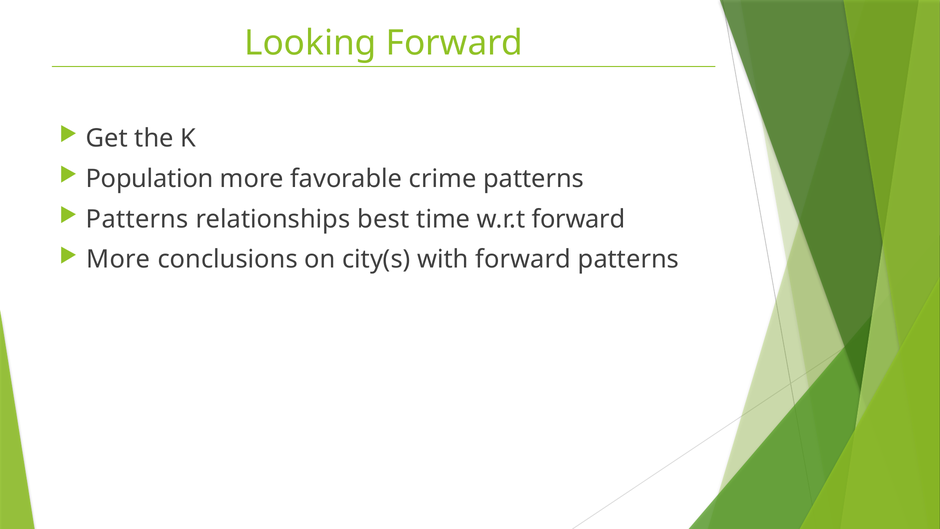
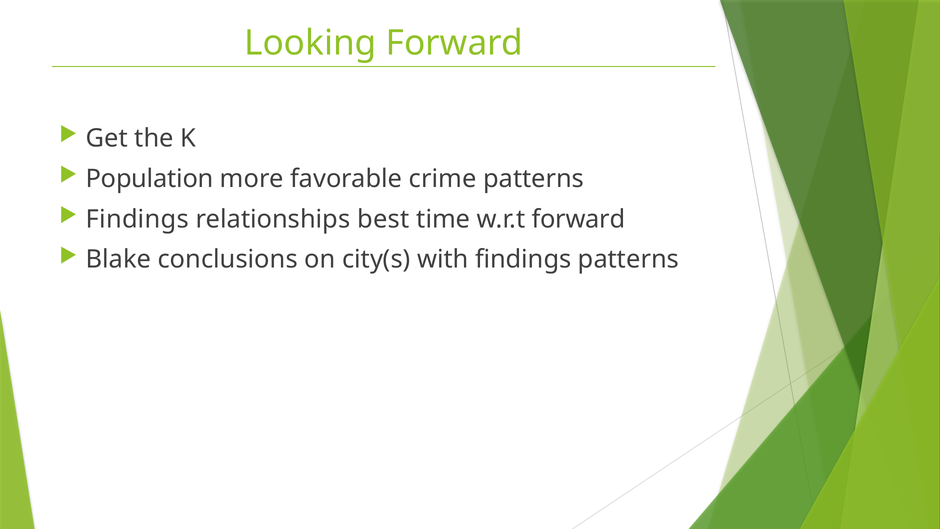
Patterns: Patterns -> Findings (137, 219)
More: More -> Blake (118, 259)
with forward: forward -> findings (523, 259)
